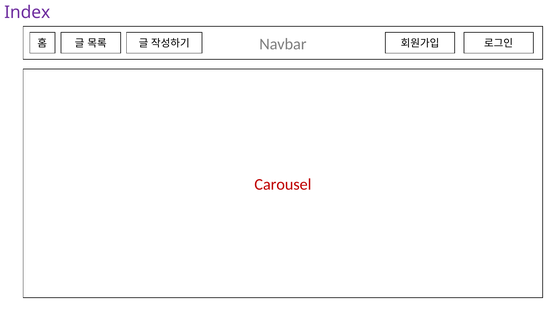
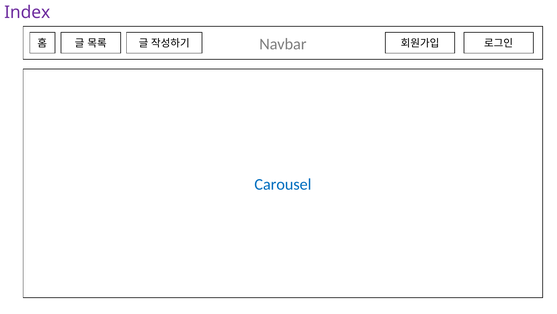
Carousel colour: red -> blue (283, 184)
